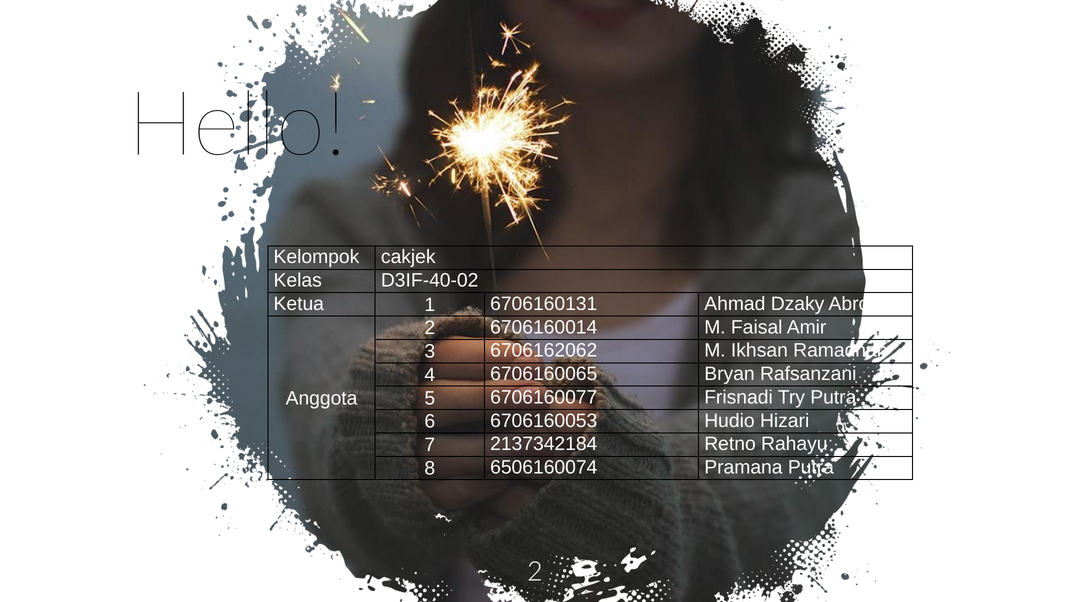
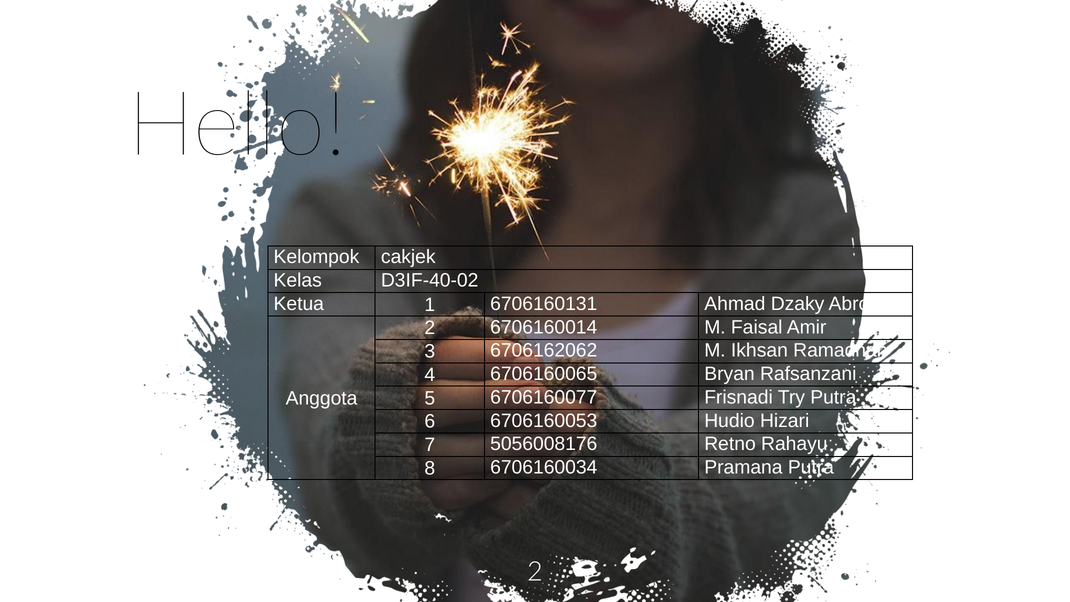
2137342184: 2137342184 -> 5056008176 (544, 444)
6506160074: 6506160074 -> 6706160034 (544, 467)
